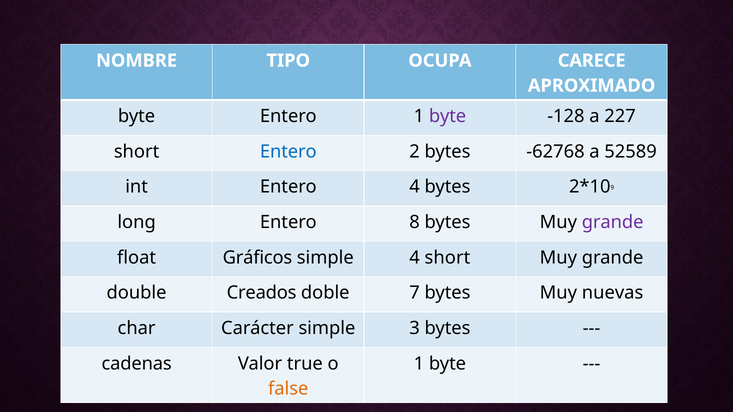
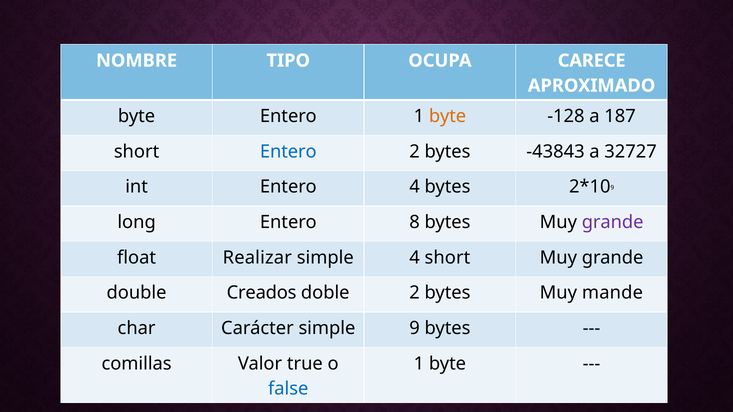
byte colour: purple -> orange (448, 116)
227: 227 -> 187 (620, 116)
-62768: -62768 -> -43843 (555, 152)
52589: 52589 -> 32727 (631, 152)
Gráficos: Gráficos -> Realizar (257, 258)
doble 7: 7 -> 2 (415, 293)
nuevas: nuevas -> mande (612, 293)
simple 3: 3 -> 9 (415, 329)
cadenas: cadenas -> comillas (137, 364)
false colour: orange -> blue (288, 389)
